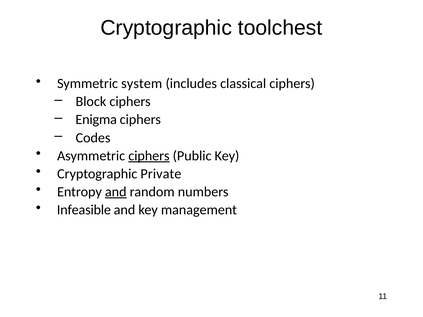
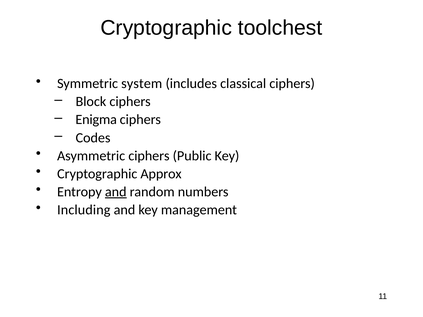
ciphers underline: present -> none (149, 156)
Private: Private -> Approx (161, 174)
Infeasible: Infeasible -> Including (84, 210)
